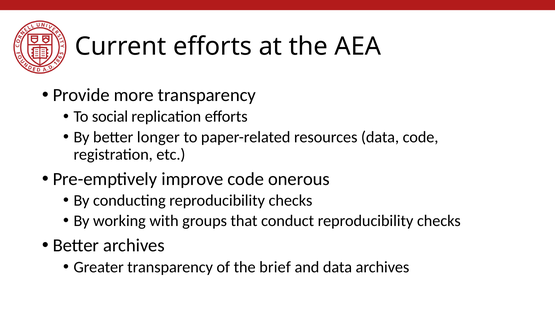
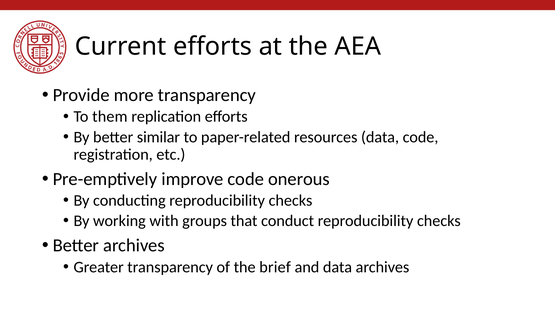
social: social -> them (110, 117)
longer: longer -> similar (158, 137)
